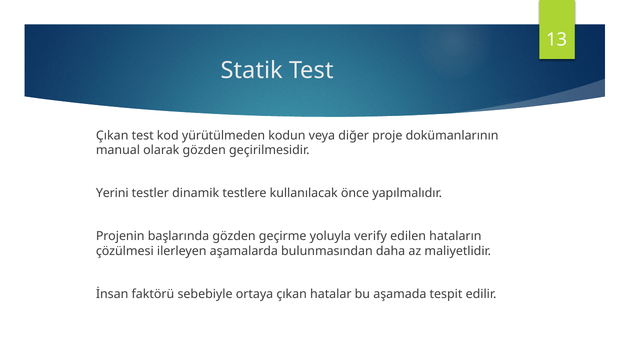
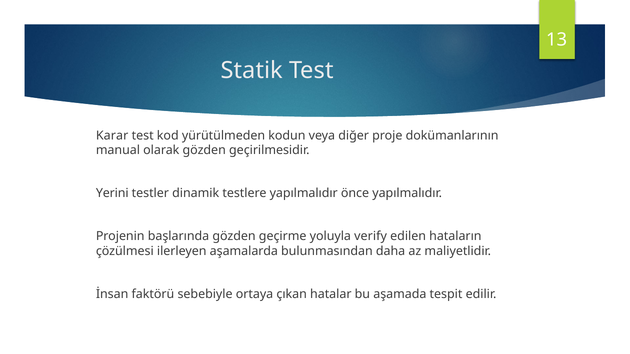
Çıkan: Çıkan -> Karar (112, 136)
testlere kullanılacak: kullanılacak -> yapılmalıdır (304, 194)
